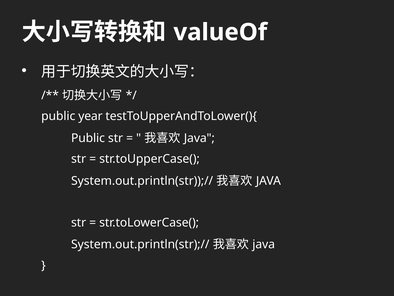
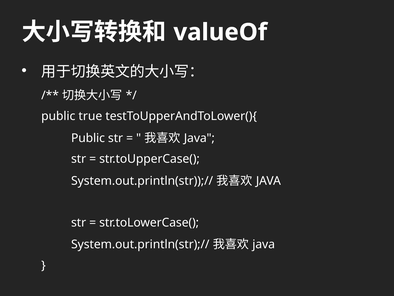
year: year -> true (90, 116)
